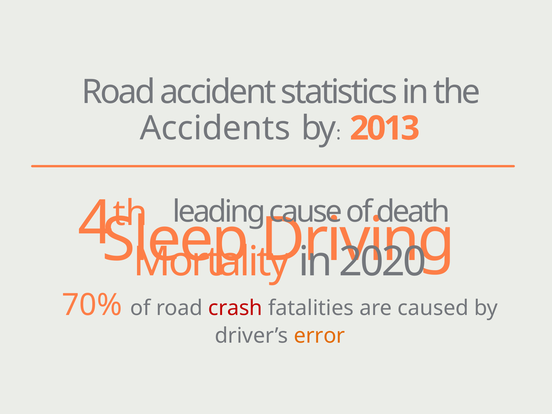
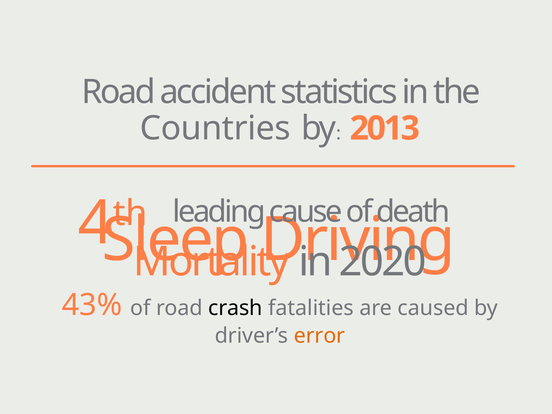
Accidents: Accidents -> Countries (215, 128)
70%: 70% -> 43% (92, 305)
crash colour: red -> black (235, 308)
